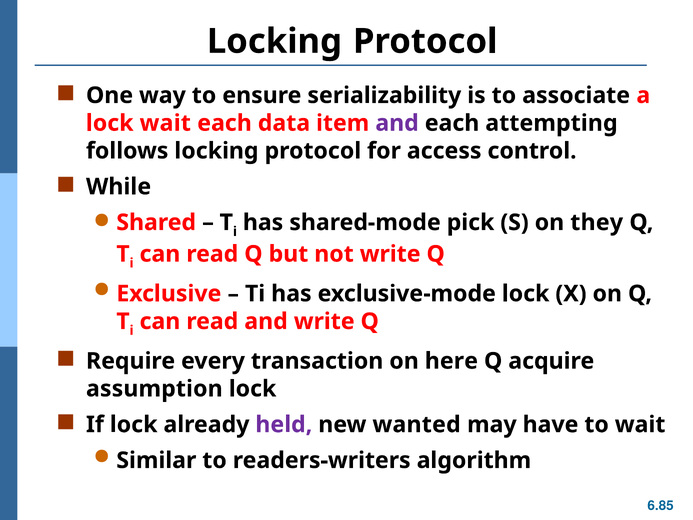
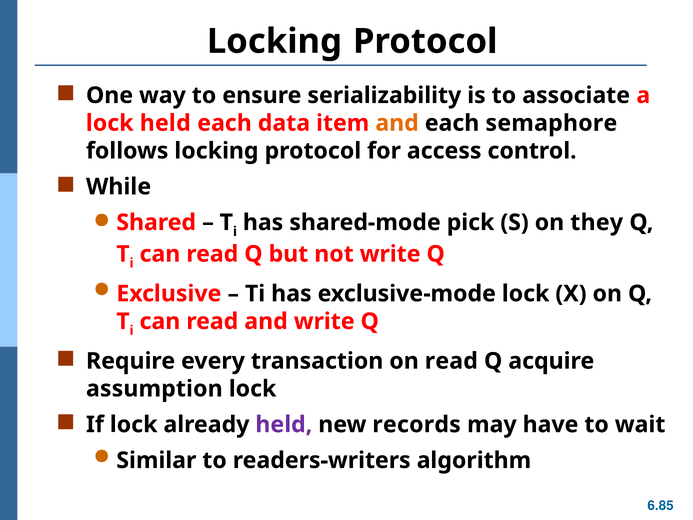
lock wait: wait -> held (165, 123)
and colour: purple -> orange (397, 123)
attempting: attempting -> semaphore (551, 123)
on here: here -> read (451, 361)
wanted: wanted -> records (417, 424)
